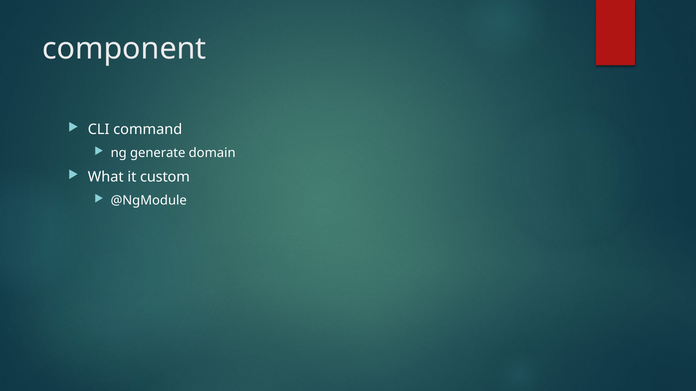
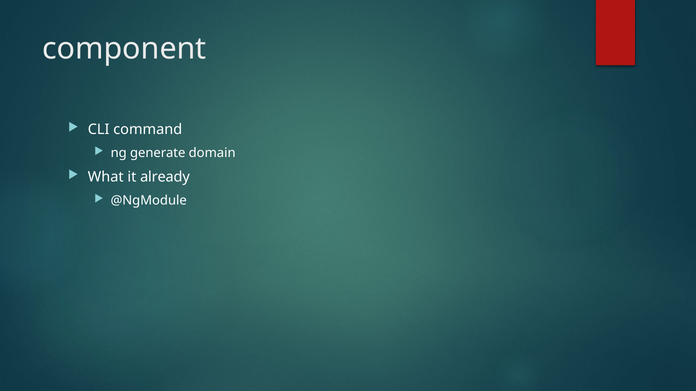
custom: custom -> already (165, 177)
